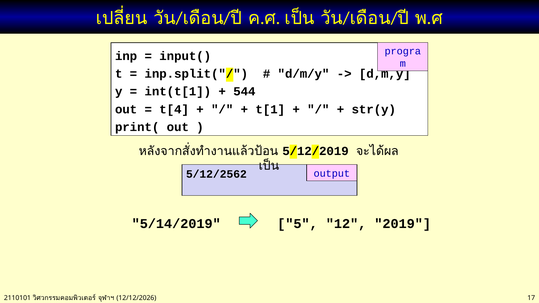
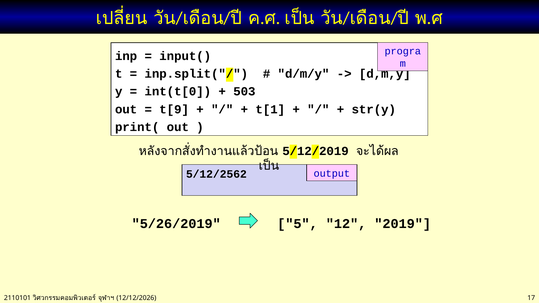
int(t[1: int(t[1 -> int(t[0 (178, 92)
544: 544 -> 503 (244, 92)
t[4: t[4 -> t[9 (174, 109)
5/14/2019: 5/14/2019 -> 5/26/2019 (176, 224)
